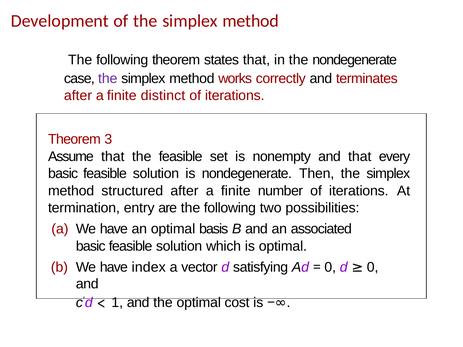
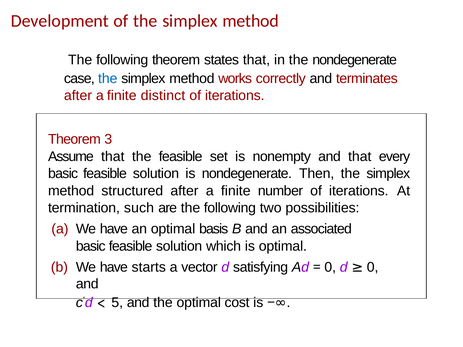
the colour: purple -> blue (108, 79)
entry: entry -> such (139, 208)
index: index -> starts (149, 268)
1: 1 -> 5 (117, 303)
